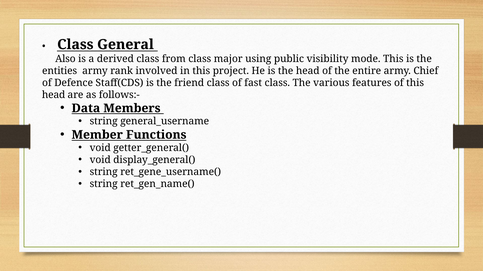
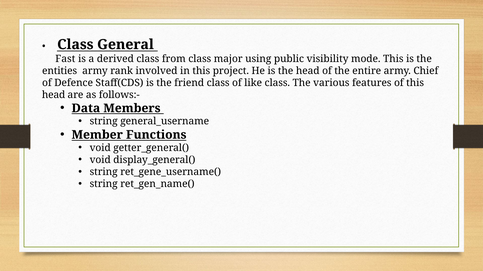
Also: Also -> Fast (65, 59)
fast: fast -> like (253, 83)
